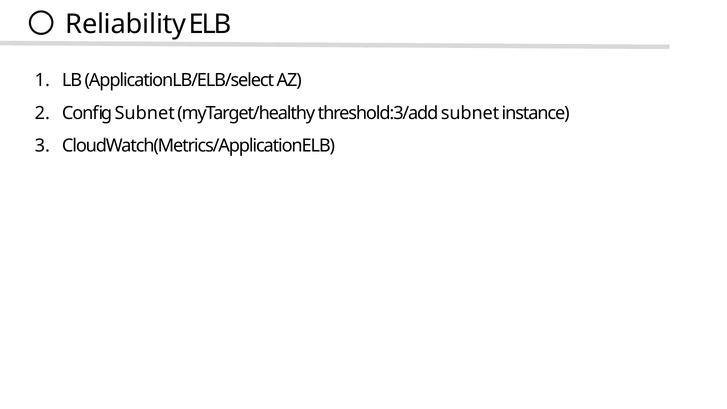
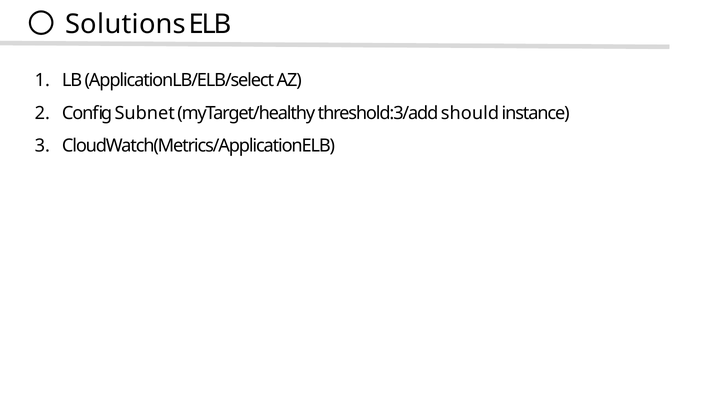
Reliability: Reliability -> Solutions (126, 24)
threshold:3/add subnet: subnet -> should (470, 113)
